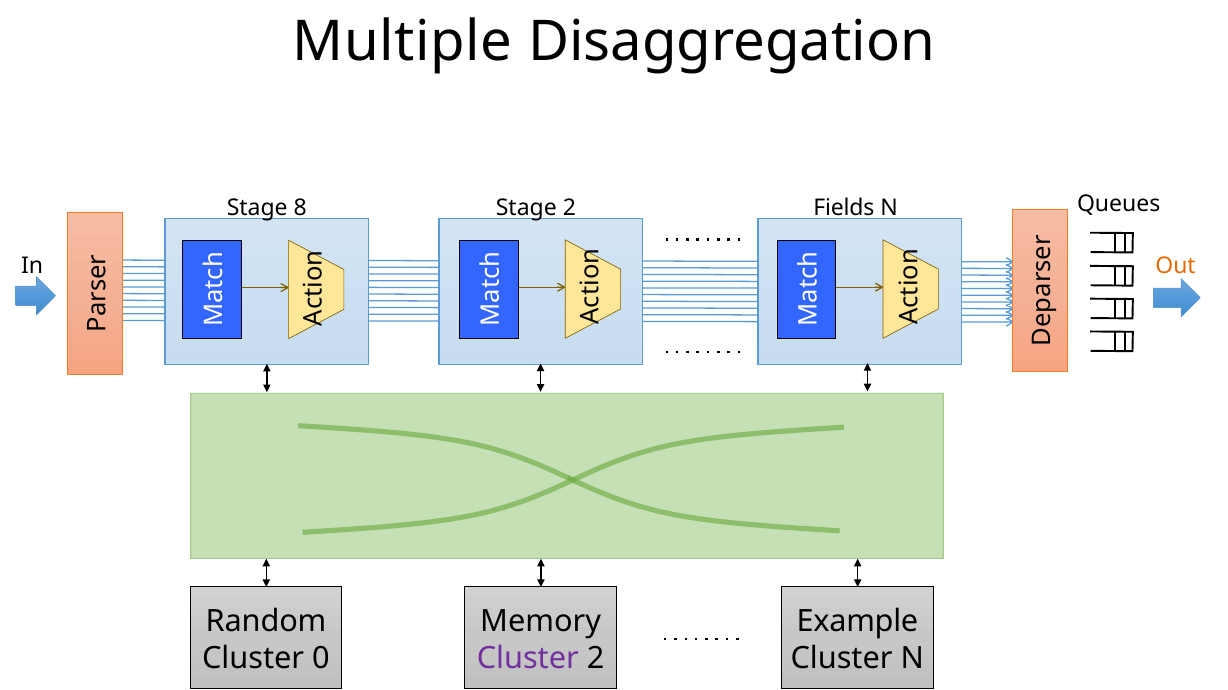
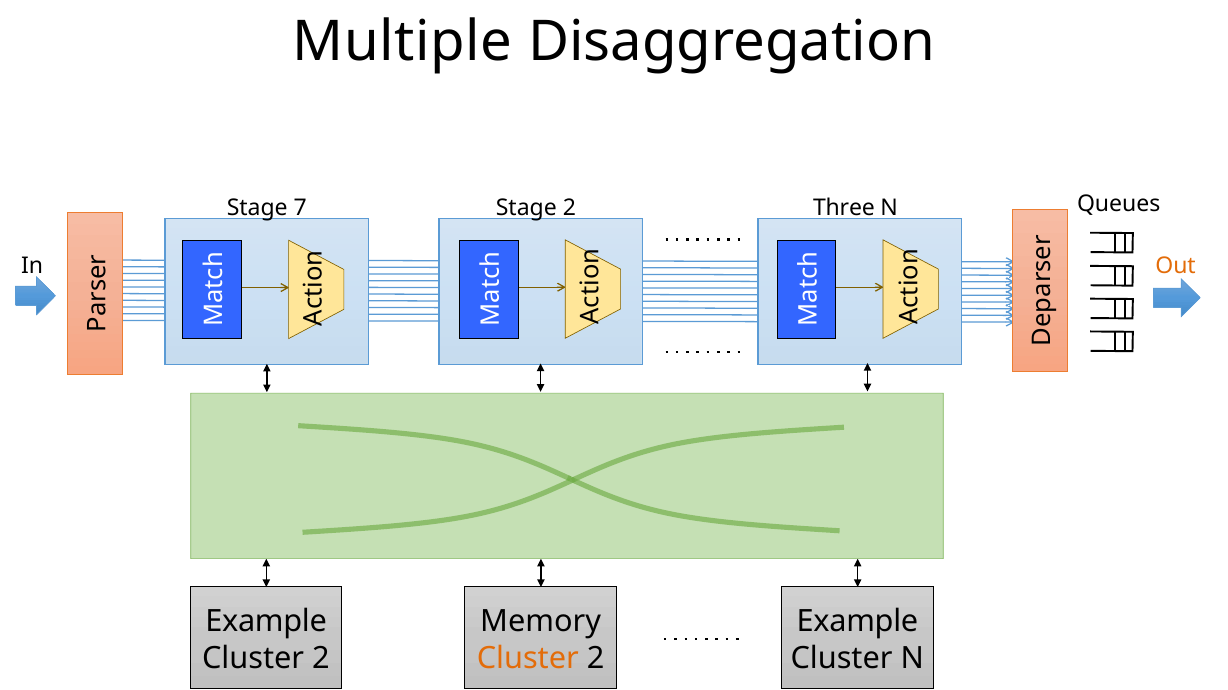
8: 8 -> 7 (300, 209)
Fields: Fields -> Three (844, 209)
Random: Random -> Example (266, 622)
0: 0 -> 2 (321, 659)
Cluster colour: purple -> orange (528, 659)
